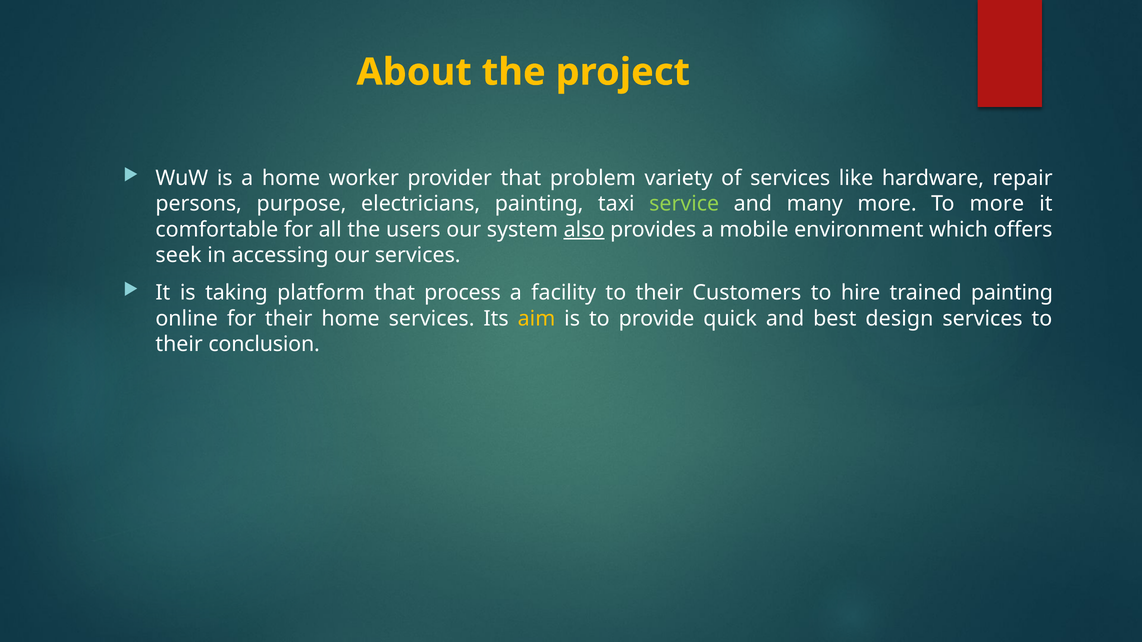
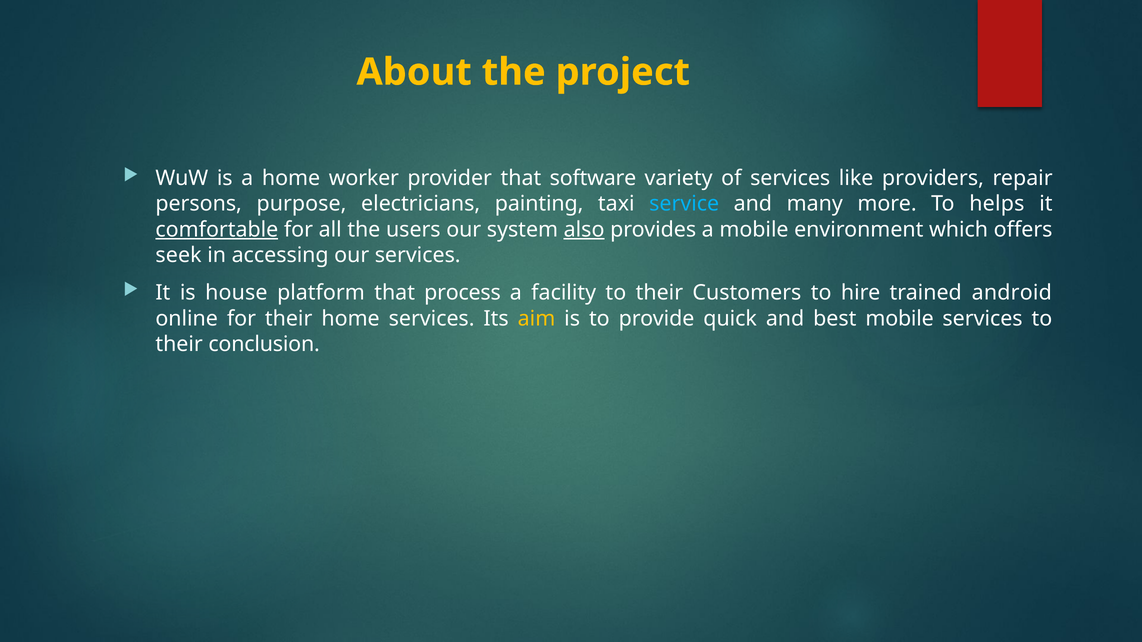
problem: problem -> software (593, 178)
hardware: hardware -> providers (933, 178)
service colour: light green -> light blue (684, 204)
To more: more -> helps (997, 204)
comfortable underline: none -> present (217, 230)
taking: taking -> house (236, 293)
trained painting: painting -> android (1012, 293)
best design: design -> mobile (900, 319)
